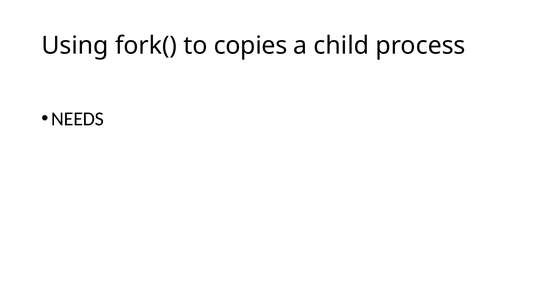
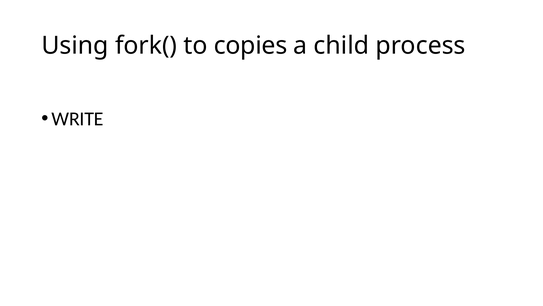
NEEDS: NEEDS -> WRITE (78, 119)
